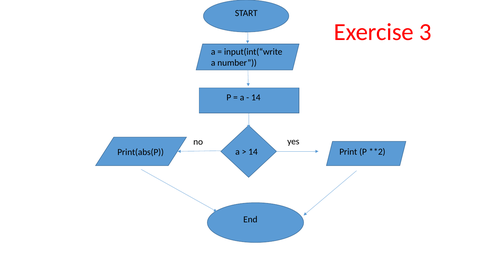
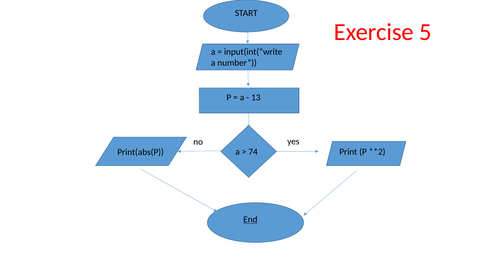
3: 3 -> 5 (426, 32)
14: 14 -> 13 (256, 98)
14: 14 -> 74 (253, 152)
End underline: none -> present (250, 220)
